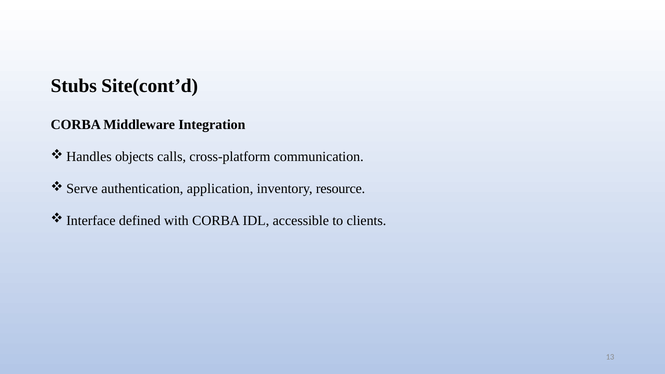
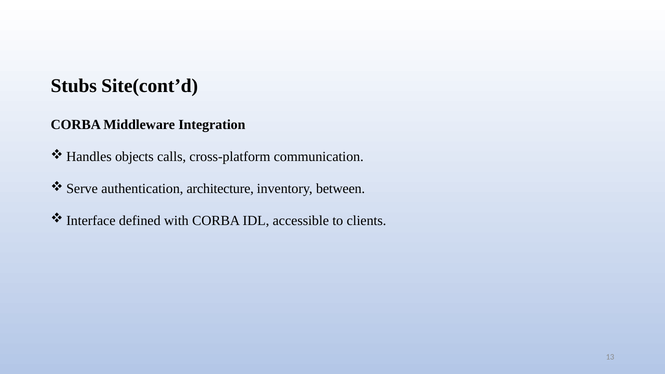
application: application -> architecture (220, 189)
resource: resource -> between (341, 189)
